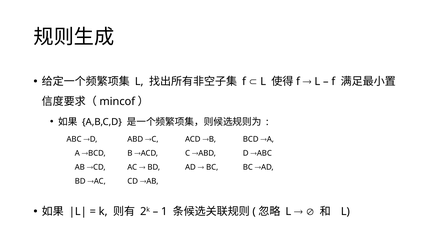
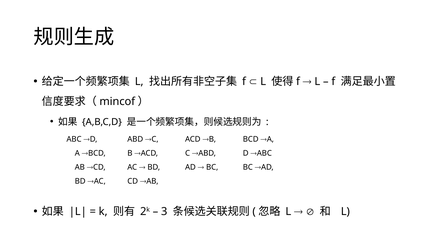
1: 1 -> 3 (164, 211)
